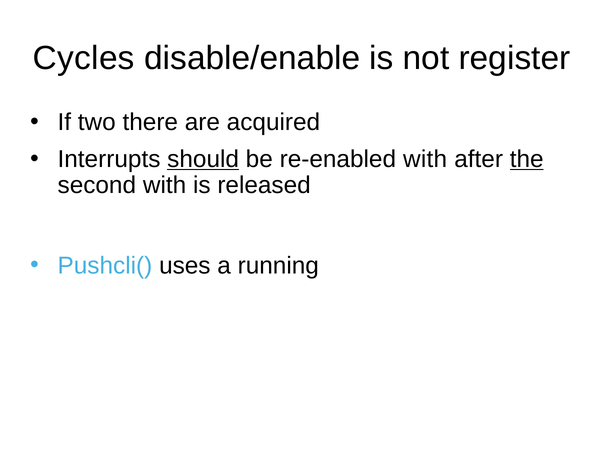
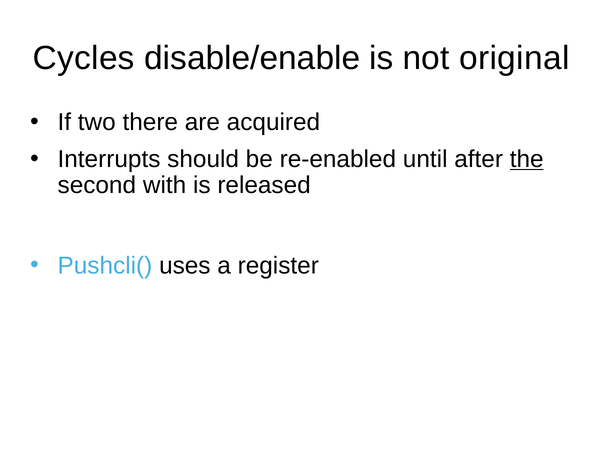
register: register -> original (514, 58)
should underline: present -> none (203, 159)
re-enabled with: with -> until (425, 159)
running: running -> register (278, 266)
